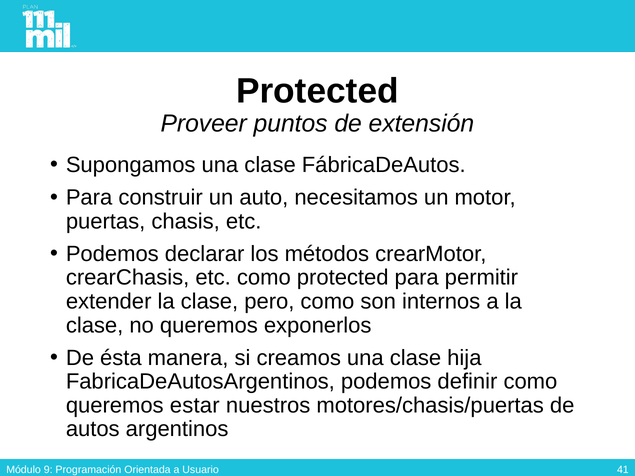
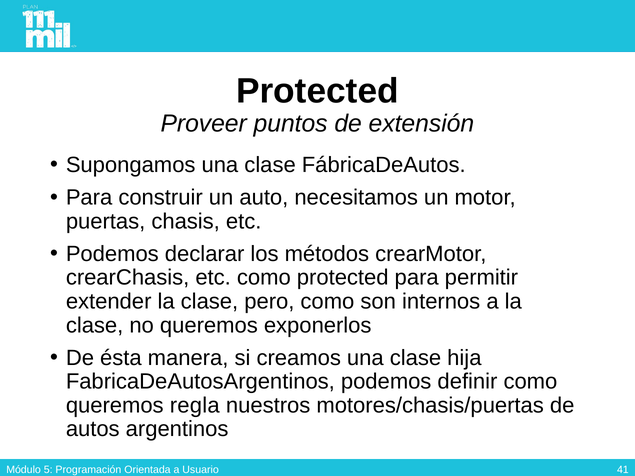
estar: estar -> regla (195, 406)
9: 9 -> 5 (48, 470)
